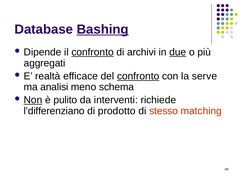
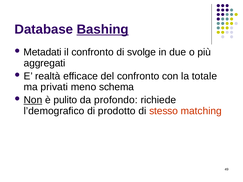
Dipende: Dipende -> Metadati (43, 52)
confronto underline: present -> none (93, 52)
archivi: archivi -> svolge (142, 52)
due underline: present -> none (178, 52)
confronto underline: present -> none (138, 76)
serve: serve -> totale (204, 76)
analisi: analisi -> privati (54, 87)
interventi: interventi -> profondo (116, 100)
l’differenziano: l’differenziano -> l’demografico (54, 111)
